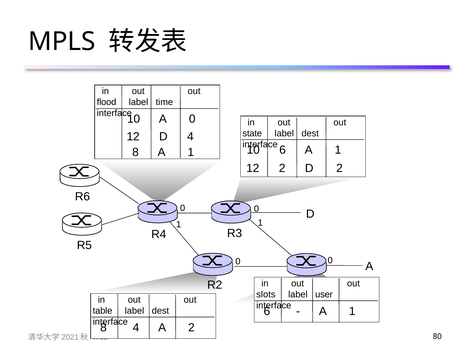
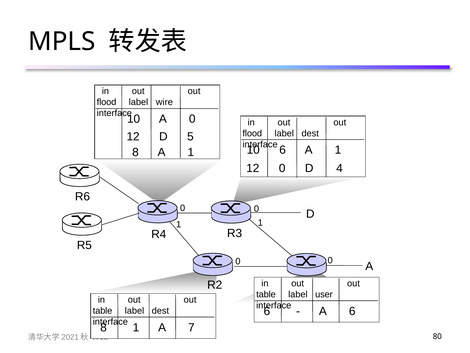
time: time -> wire (164, 102)
state: state -> flood (252, 133)
D 4: 4 -> 5 (190, 136)
12 2: 2 -> 0 (282, 168)
D 2: 2 -> 4 (339, 168)
slots: slots -> table (266, 294)
1: 1 -> 6 (352, 311)
4: 4 -> 1 (136, 327)
A 2: 2 -> 7 (191, 327)
